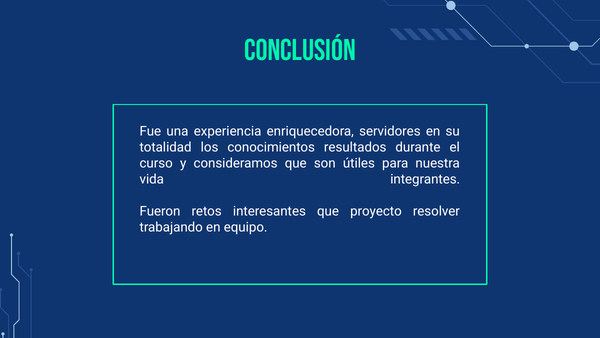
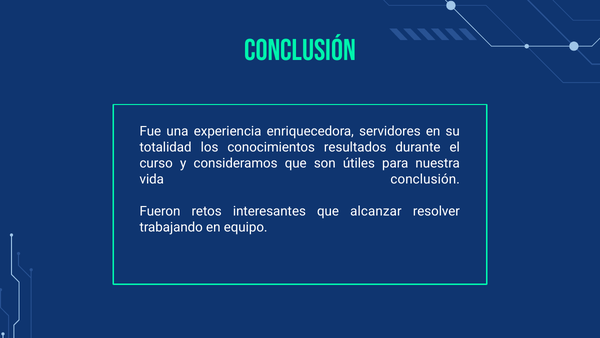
vida integrantes: integrantes -> conclusión (425, 179)
proyecto: proyecto -> alcanzar (376, 211)
